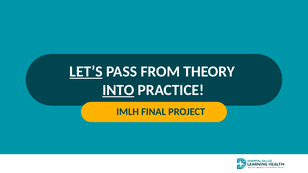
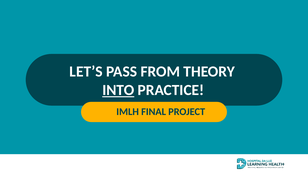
LET’S underline: present -> none (86, 72)
